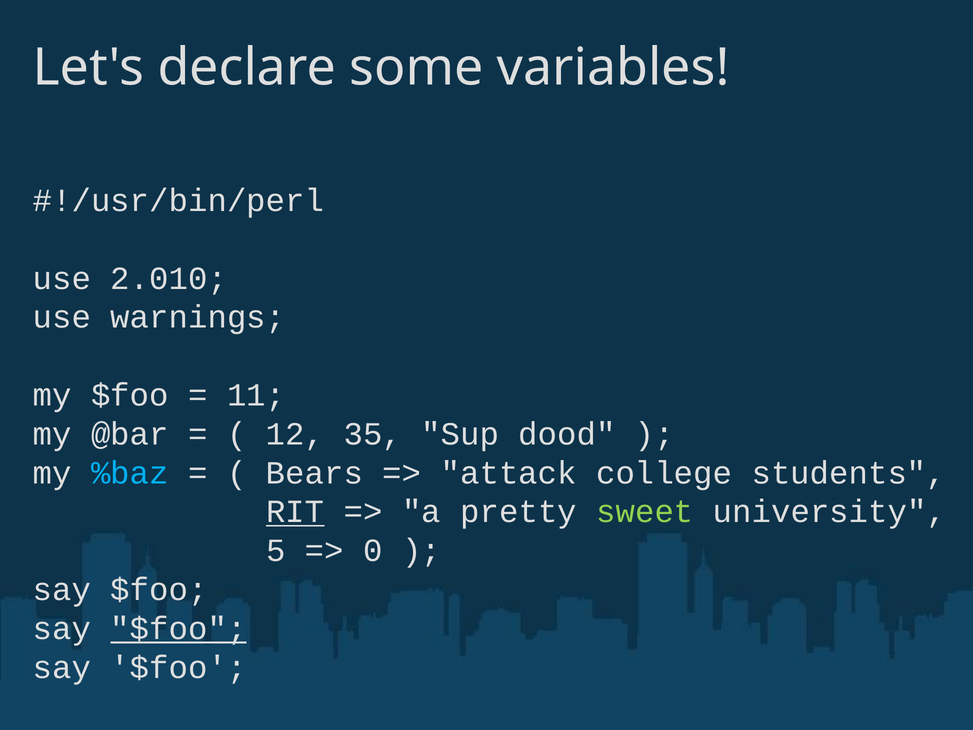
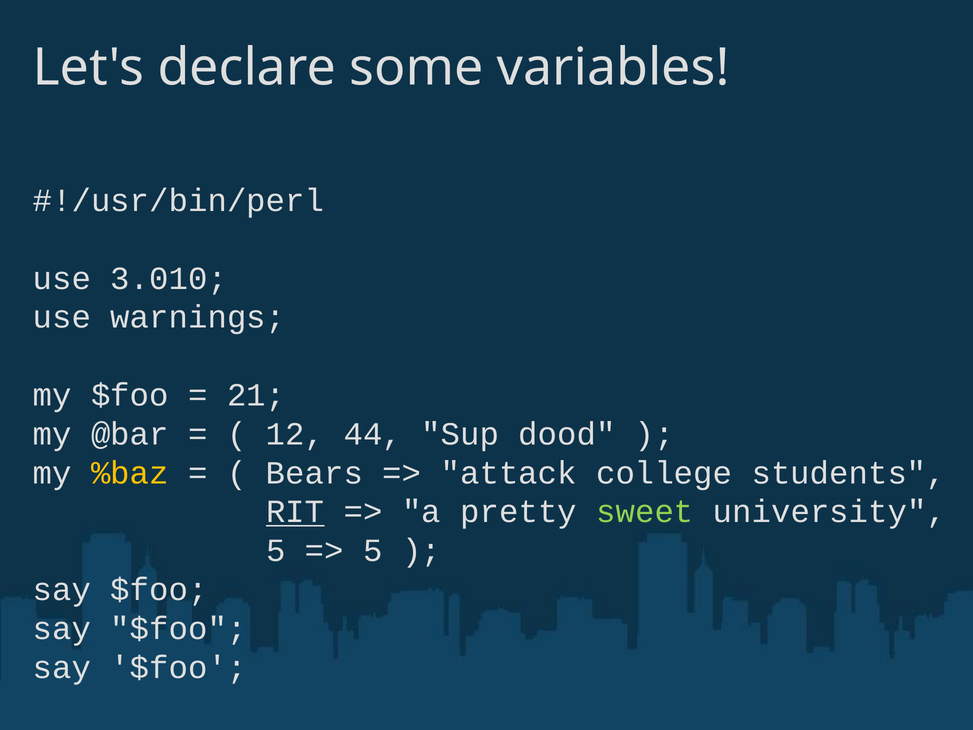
2.010: 2.010 -> 3.010 (169, 278)
11: 11 -> 21 (256, 395)
35: 35 -> 44 (373, 434)
%baz colour: light blue -> yellow (130, 473)
0: 0 -> 5 (373, 551)
$foo underline: present -> none (178, 628)
